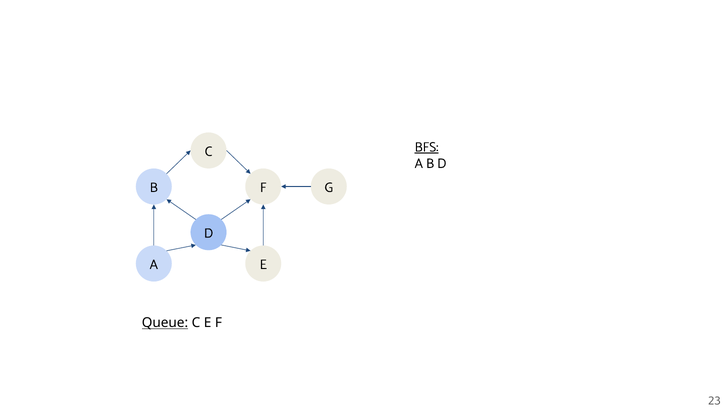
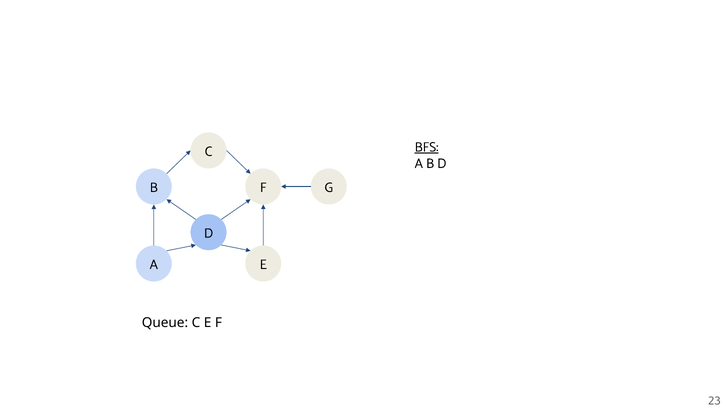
Queue underline: present -> none (165, 322)
